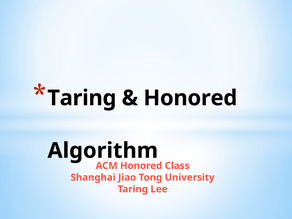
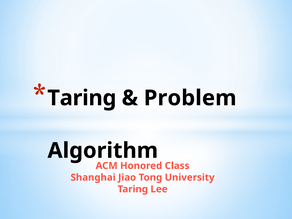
Honored: Honored -> Problem (190, 98)
